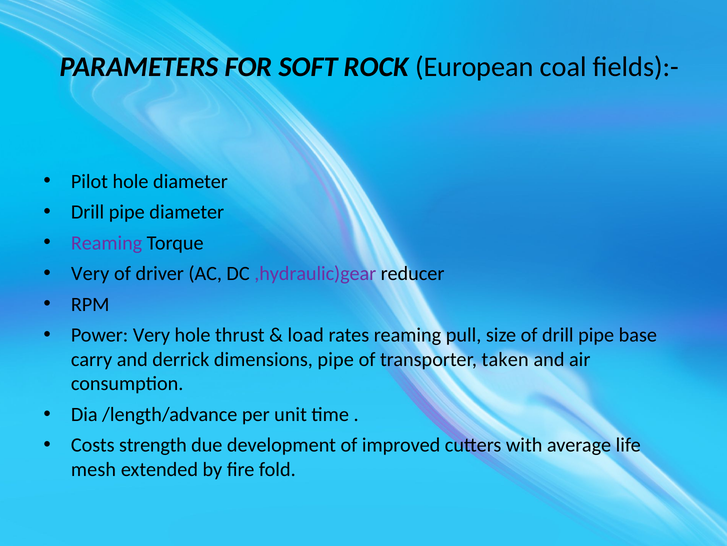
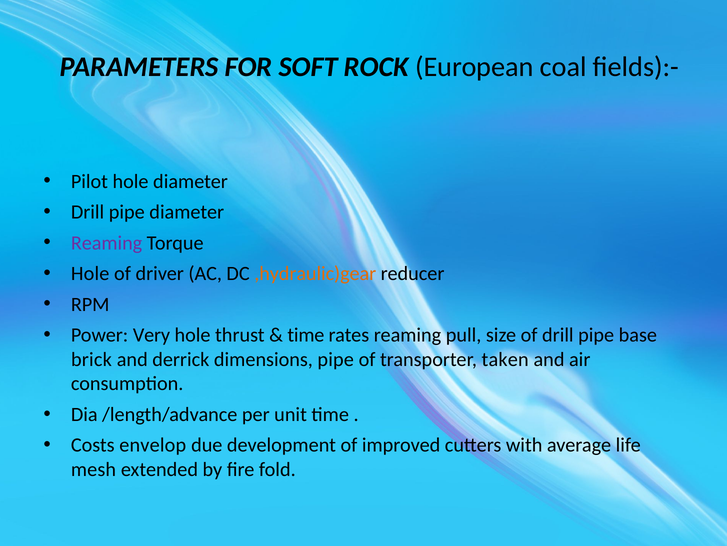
Very: Very -> Hole (90, 273)
,hydraulic)gear colour: purple -> orange (315, 273)
load: load -> time (306, 335)
carry: carry -> brick (91, 359)
strength: strength -> envelop (153, 445)
